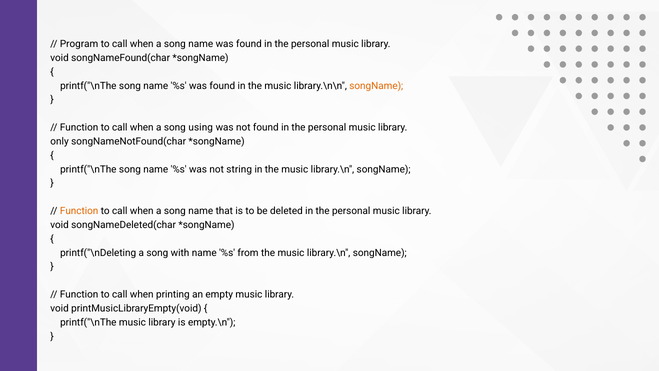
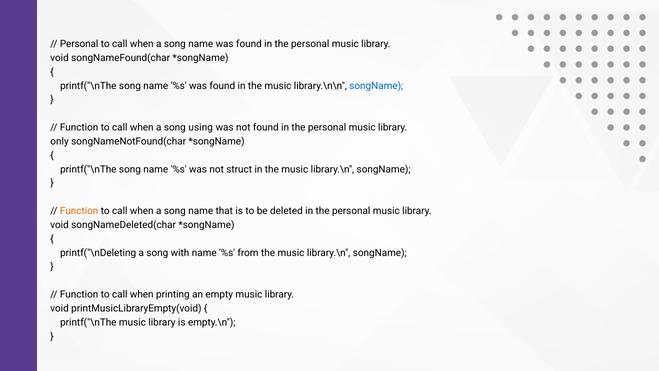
Program: Program -> Personal (79, 44)
songName colour: orange -> blue (376, 86)
string: string -> struct (239, 169)
